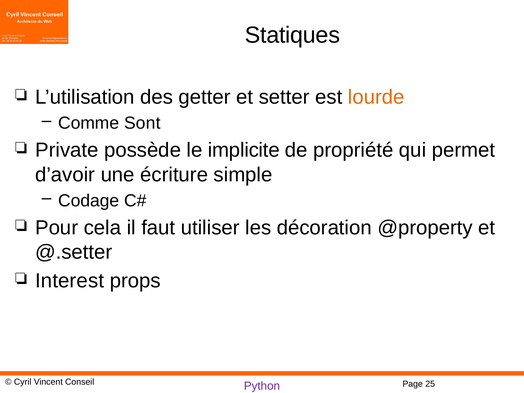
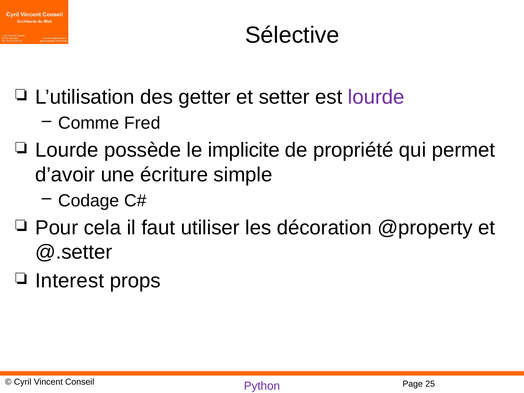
Statiques: Statiques -> Sélective (292, 35)
lourde colour: orange -> purple (376, 97)
Sont: Sont -> Fred (142, 123)
Private: Private -> Lourde (67, 150)
